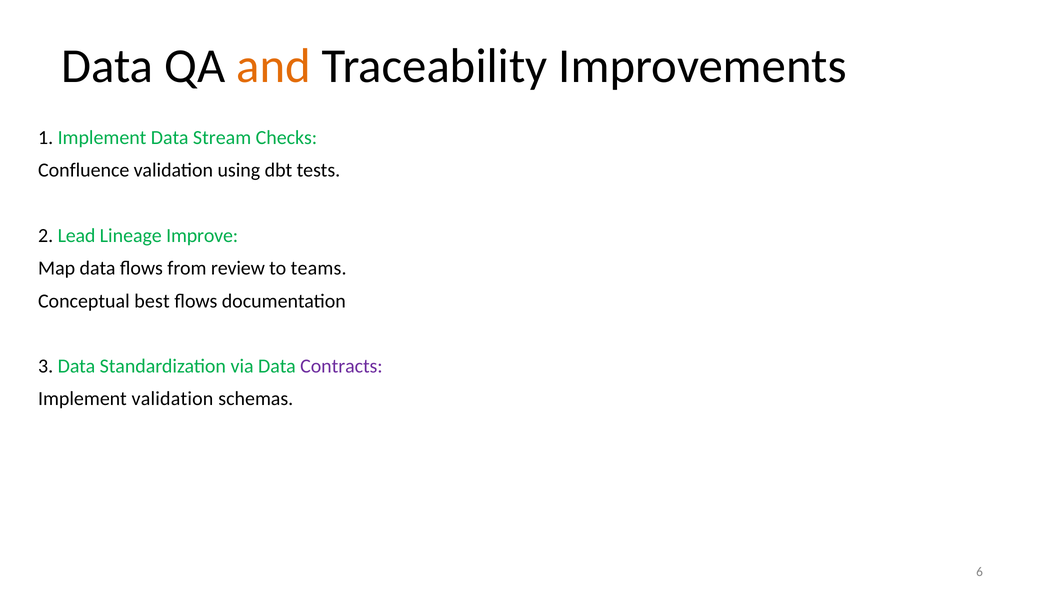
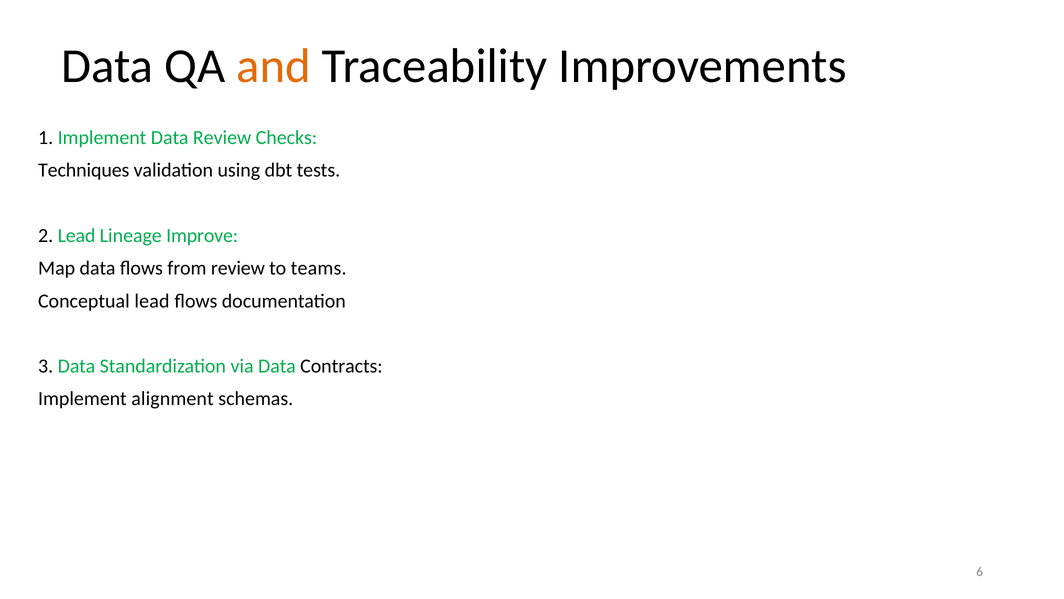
Data Stream: Stream -> Review (222, 137)
Confluence: Confluence -> Techniques (84, 170)
Conceptual best: best -> lead (152, 301)
Contracts colour: purple -> black (341, 366)
Implement validation: validation -> alignment (173, 399)
